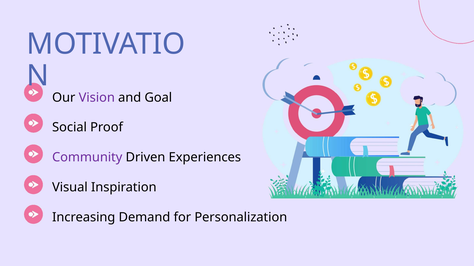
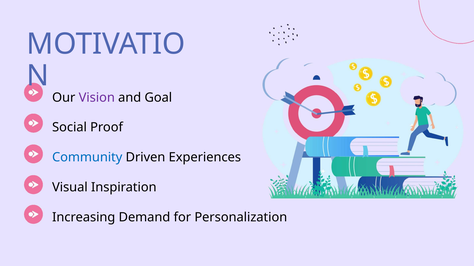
Community colour: purple -> blue (87, 158)
